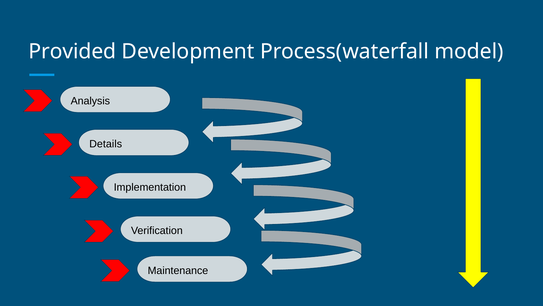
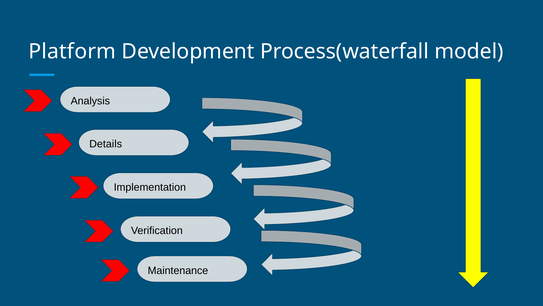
Provided: Provided -> Platform (72, 51)
